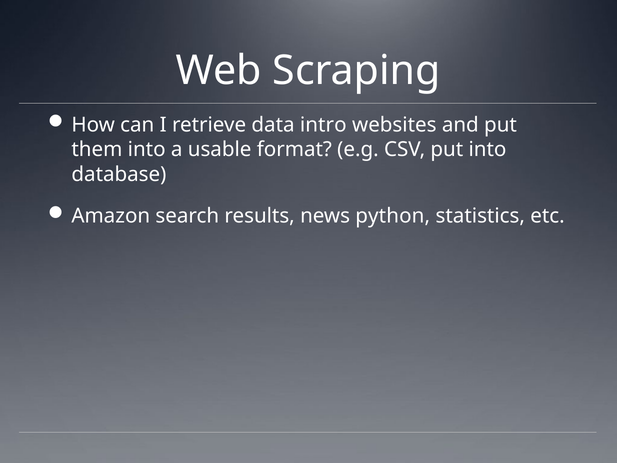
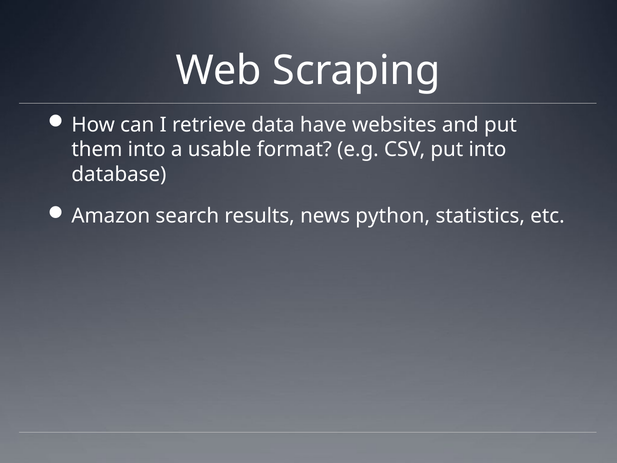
intro: intro -> have (323, 125)
